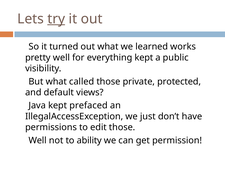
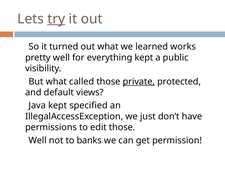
private underline: none -> present (139, 81)
prefaced: prefaced -> specified (89, 105)
ability: ability -> banks (89, 140)
